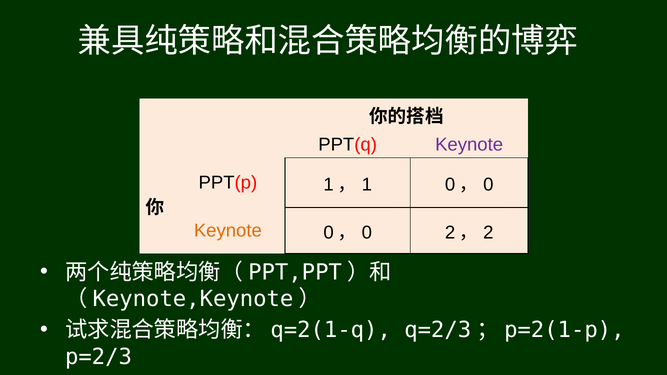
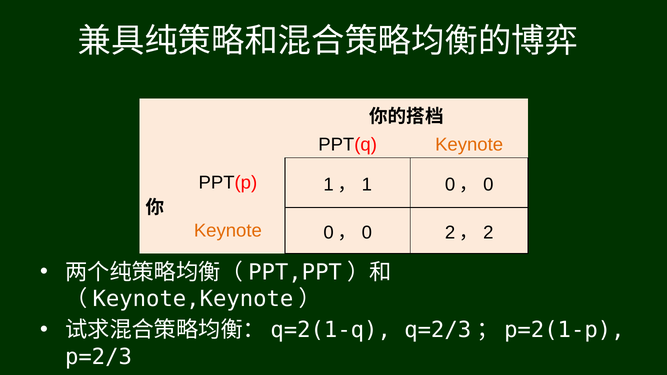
Keynote colour: purple -> orange (469, 144)
